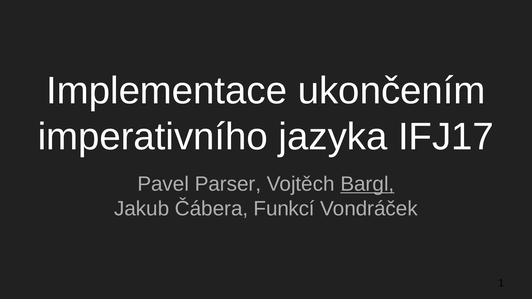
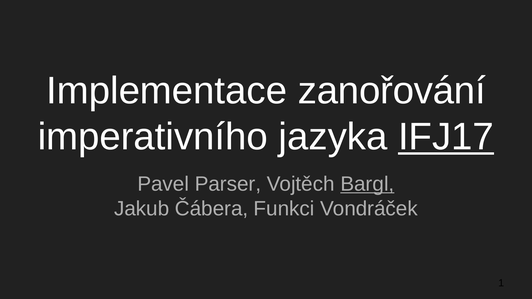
ukončením: ukončením -> zanořování (392, 91)
IFJ17 underline: none -> present (446, 137)
Funkcí: Funkcí -> Funkci (284, 209)
